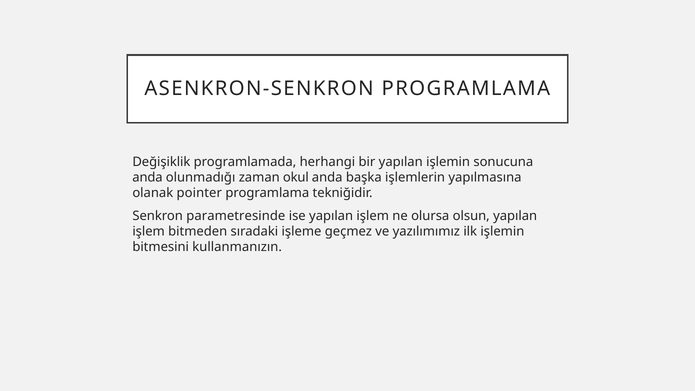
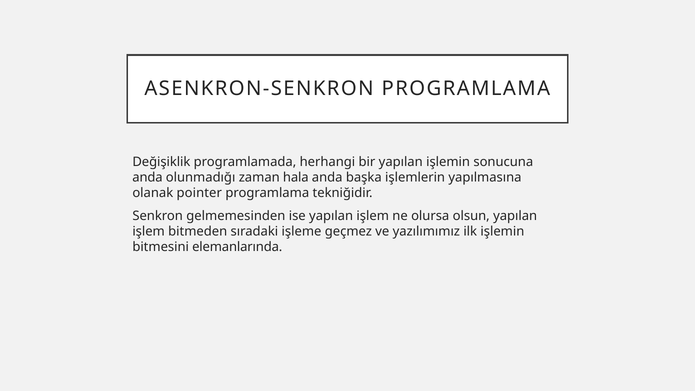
okul: okul -> hala (296, 177)
parametresinde: parametresinde -> gelmemesinden (236, 216)
kullanmanızın: kullanmanızın -> elemanlarında (237, 247)
